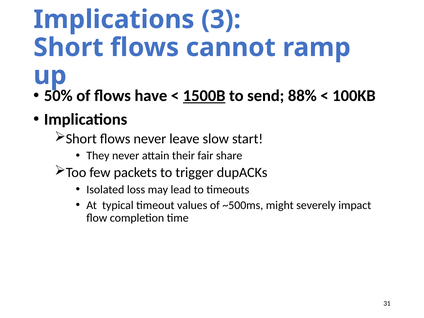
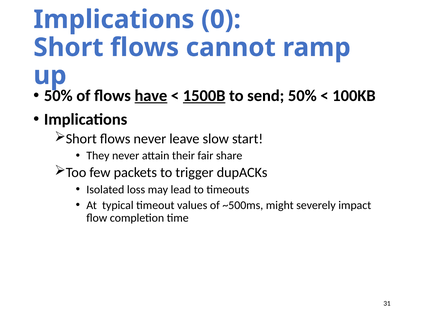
3: 3 -> 0 (221, 20)
have underline: none -> present (151, 96)
send 88%: 88% -> 50% (302, 96)
